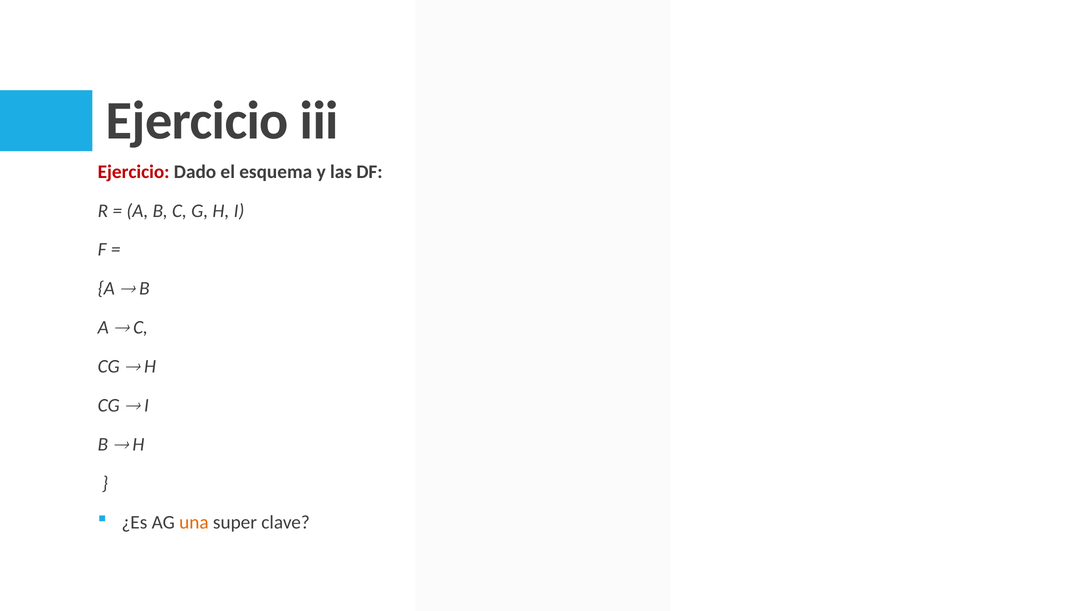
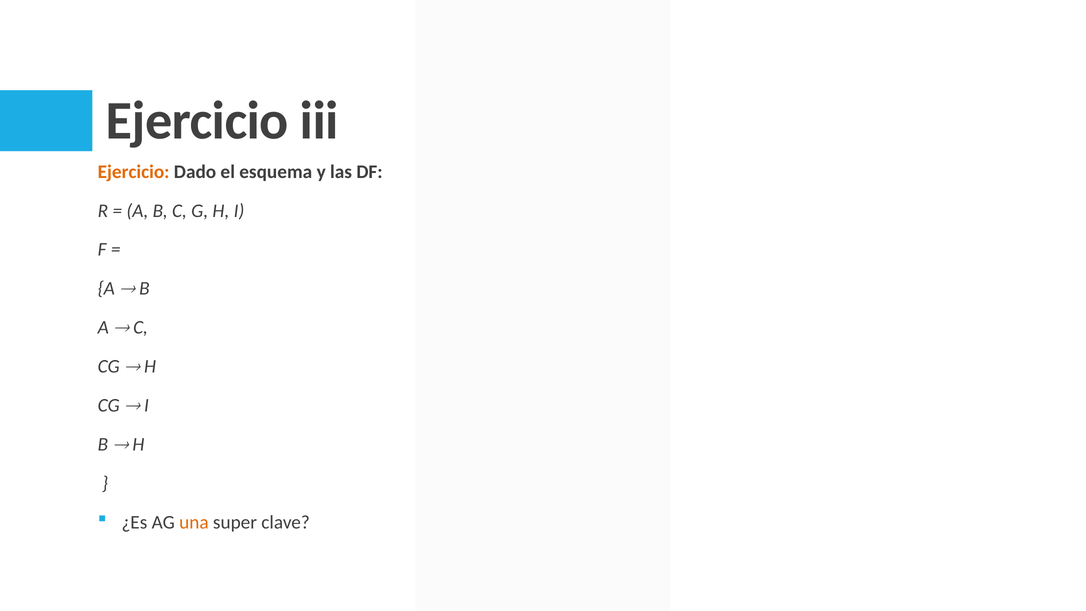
Ejercicio colour: red -> orange (134, 172)
